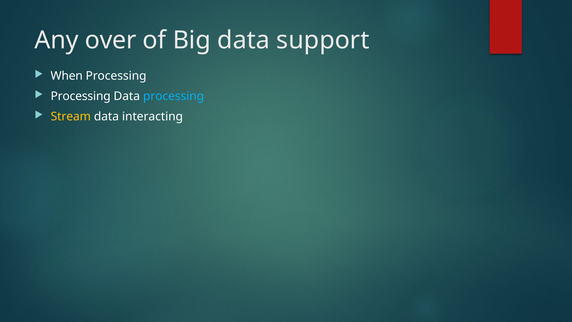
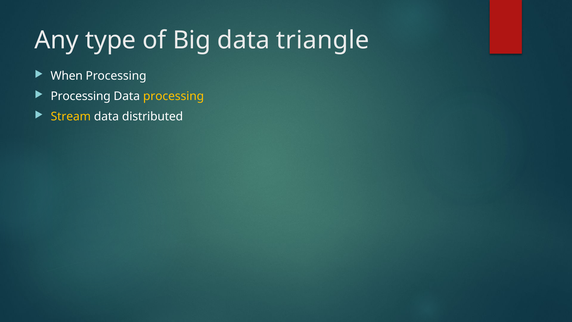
over: over -> type (111, 40)
support: support -> triangle (323, 40)
processing colour: light blue -> yellow (174, 96)
interacting: interacting -> distributed (153, 117)
